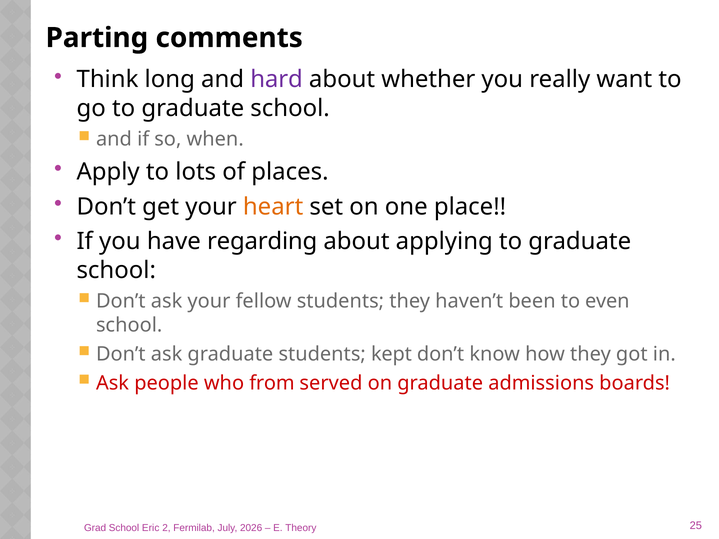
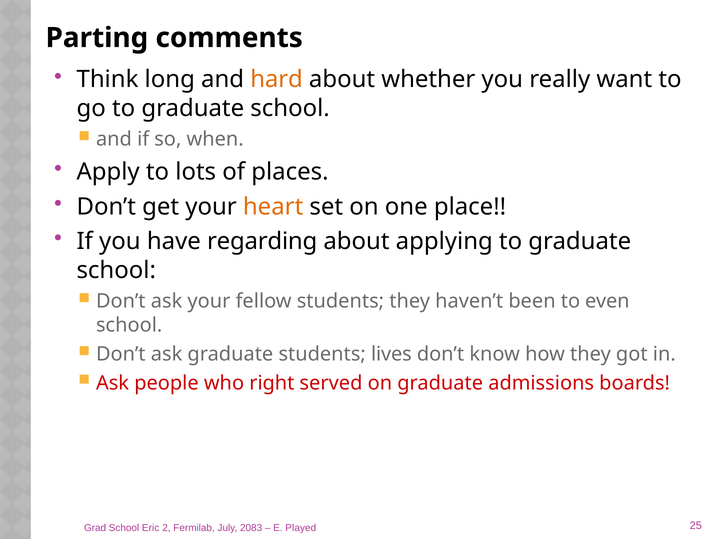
hard colour: purple -> orange (277, 80)
kept: kept -> lives (391, 354)
from: from -> right (272, 383)
2026: 2026 -> 2083 (251, 528)
Theory: Theory -> Played (301, 528)
